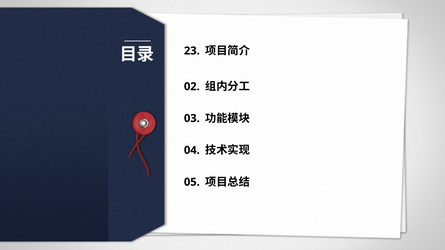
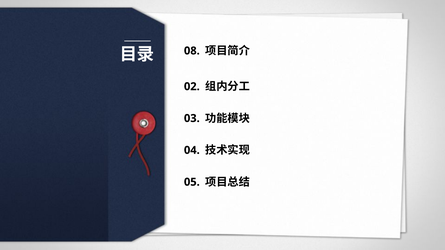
23: 23 -> 08 (192, 51)
